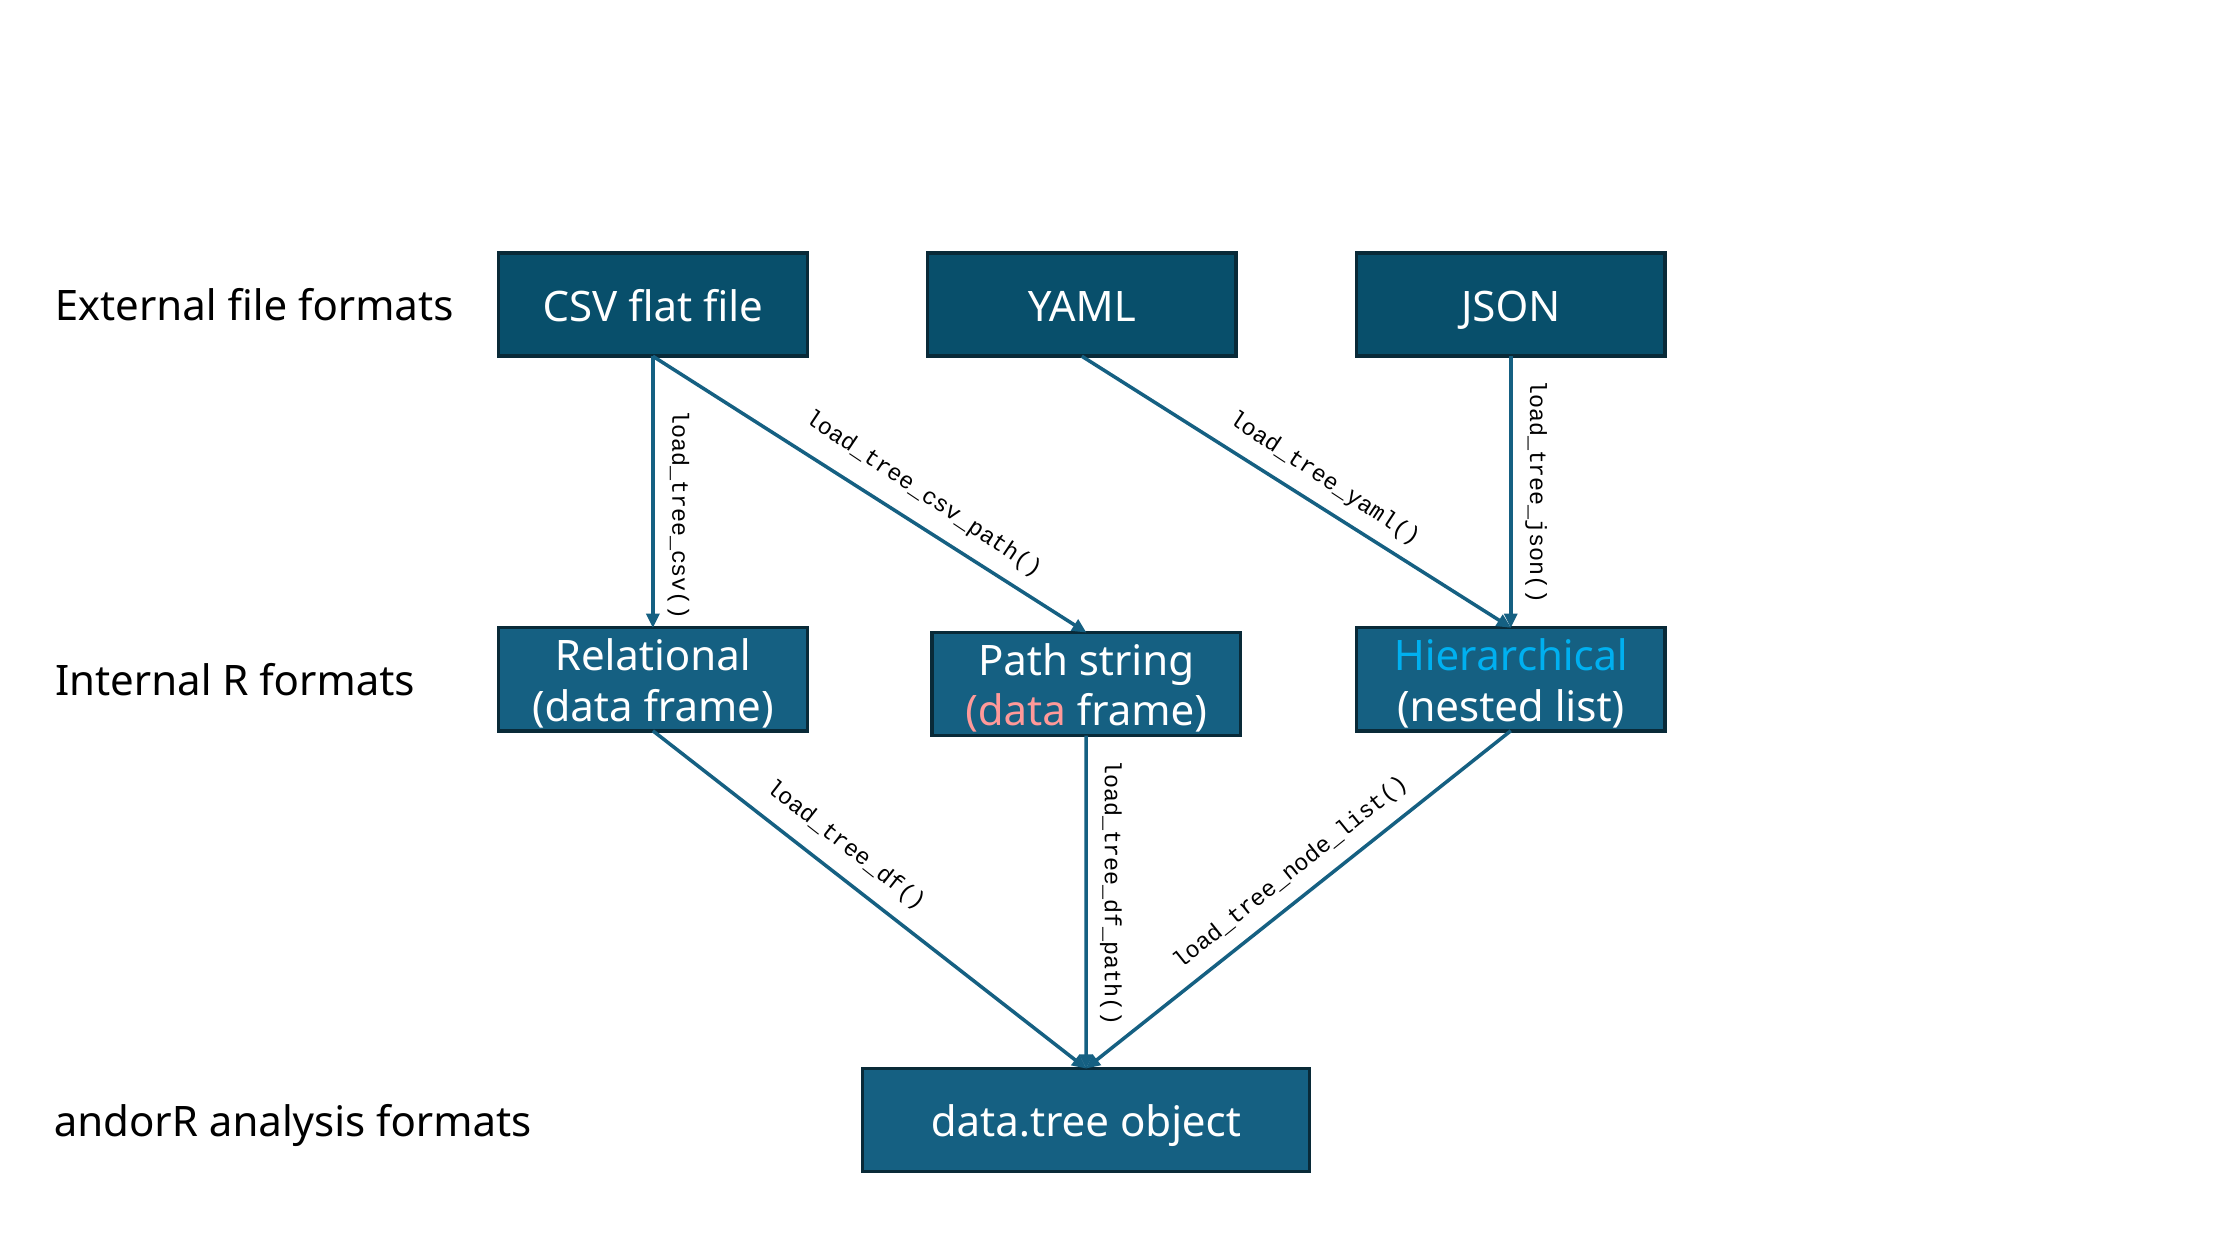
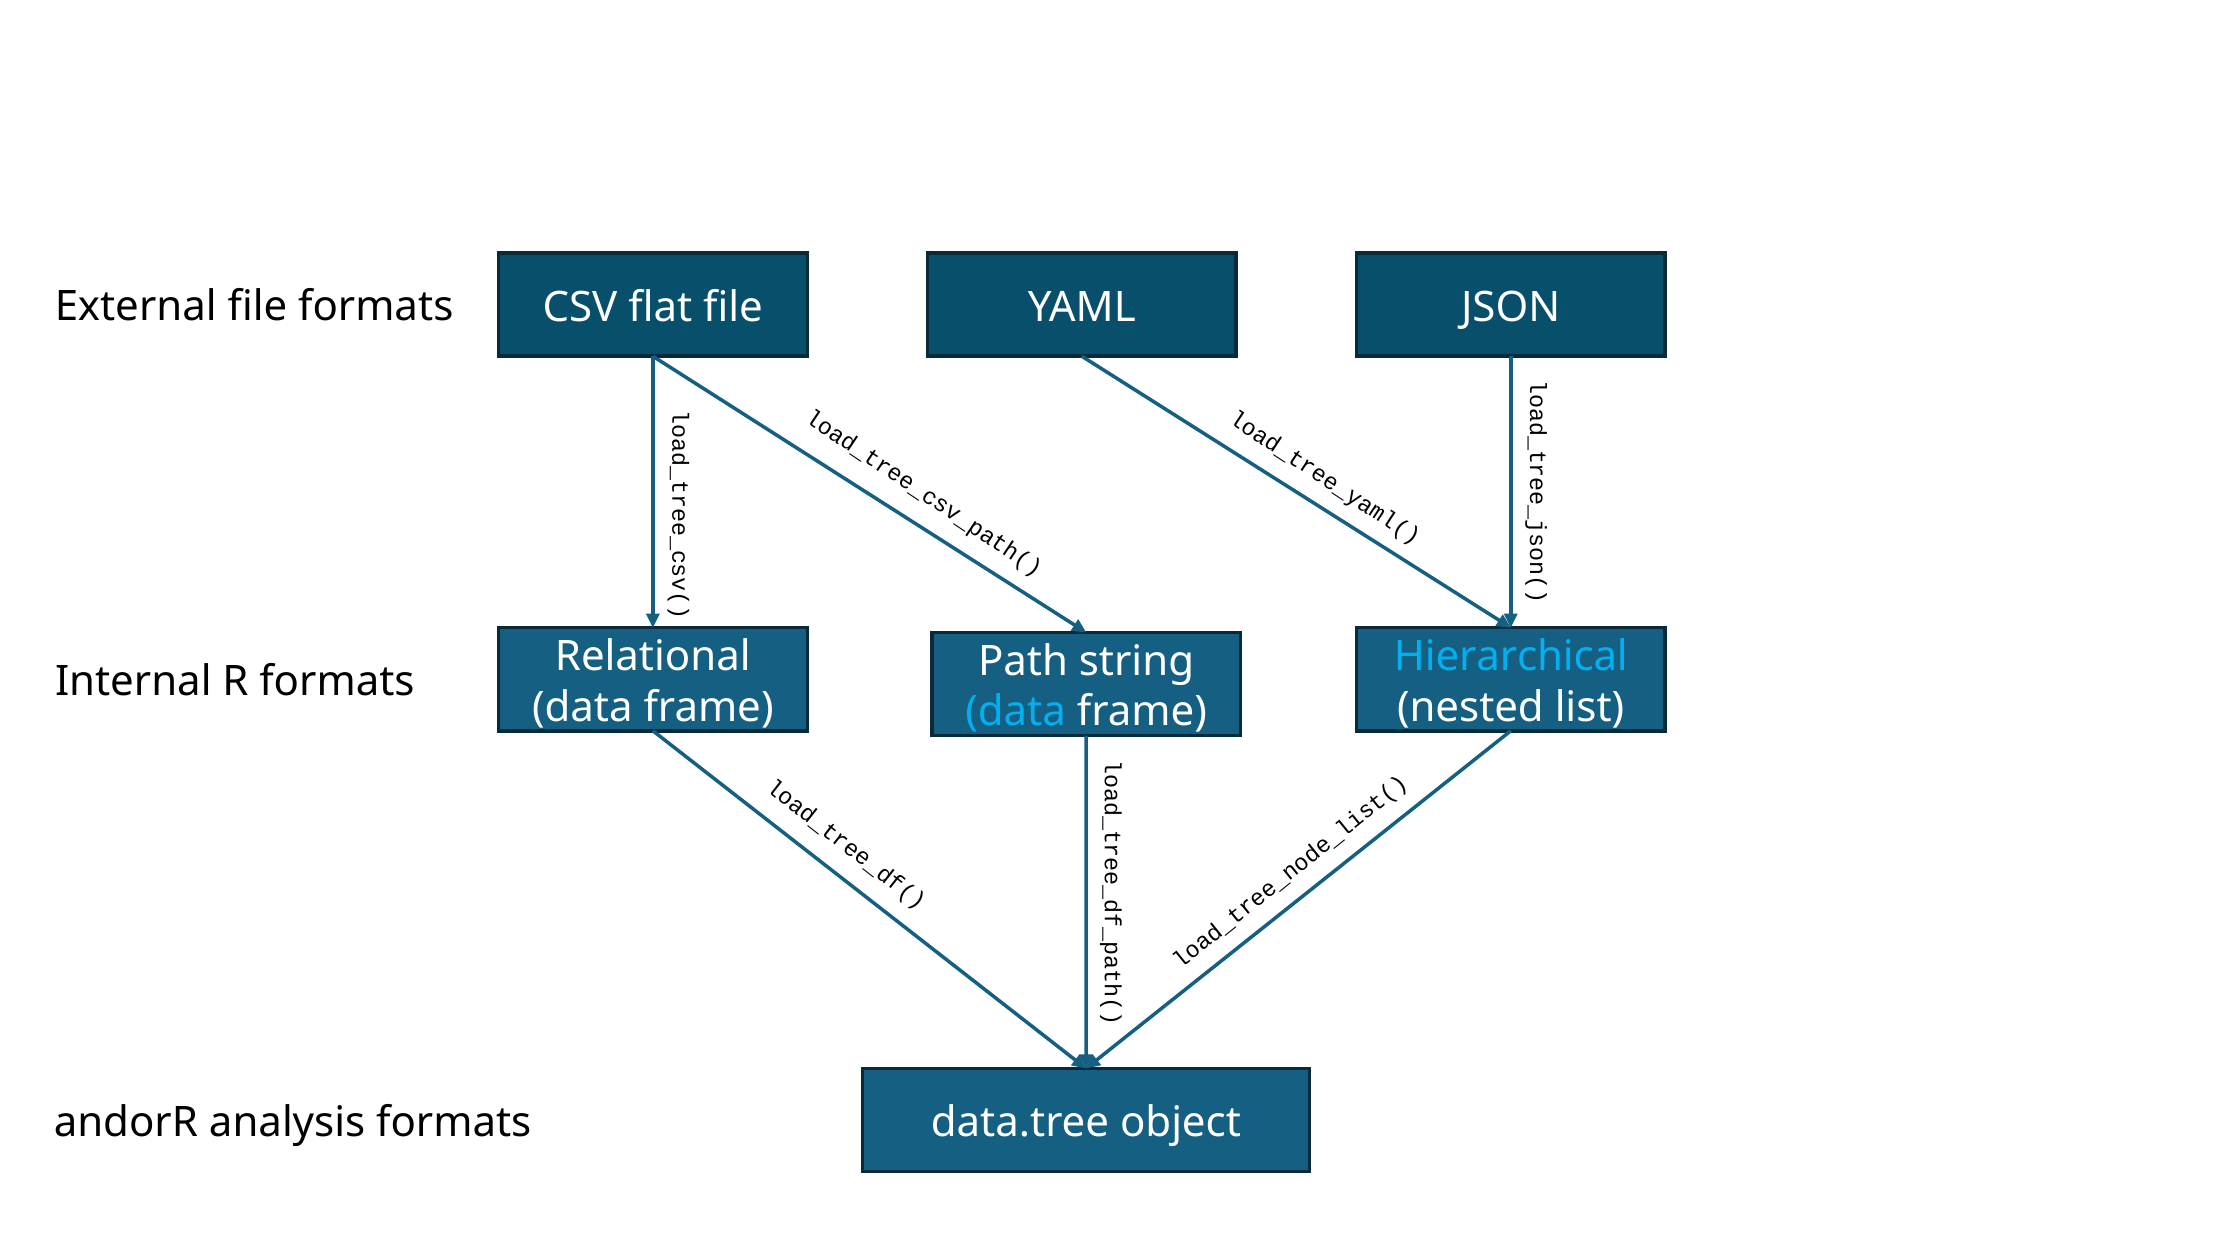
data colour: pink -> light blue (1016, 712)
